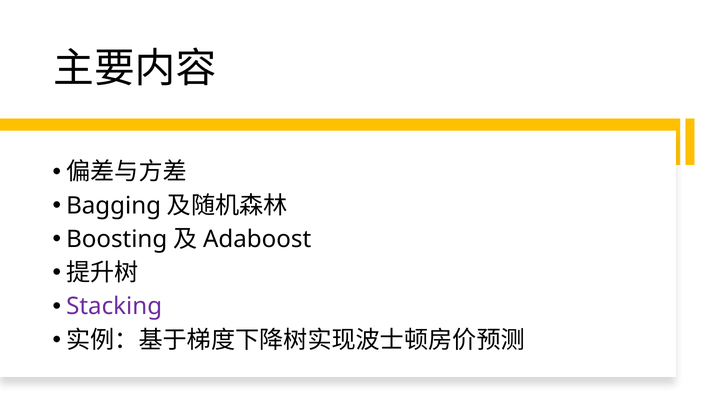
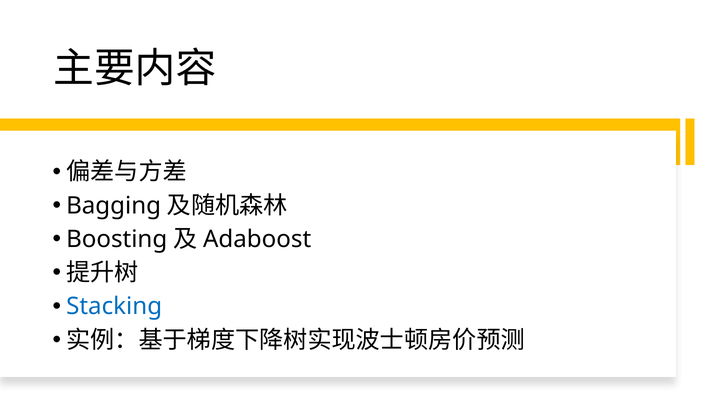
Stacking colour: purple -> blue (114, 307)
